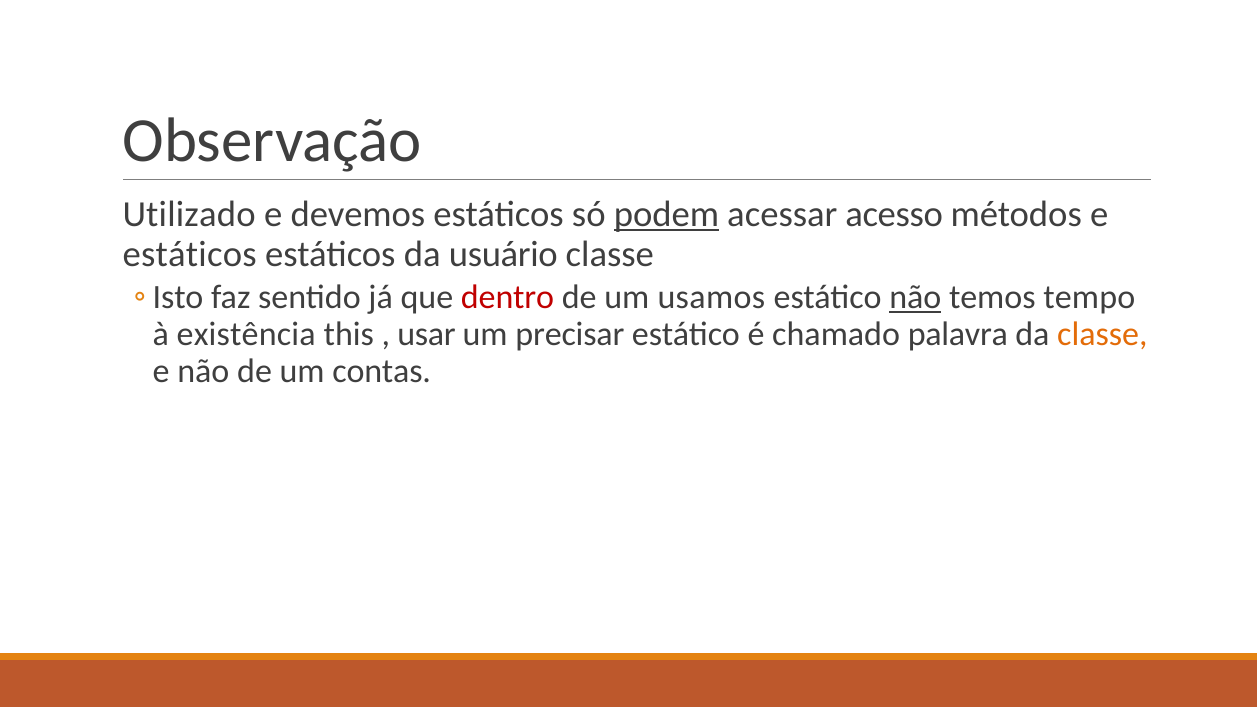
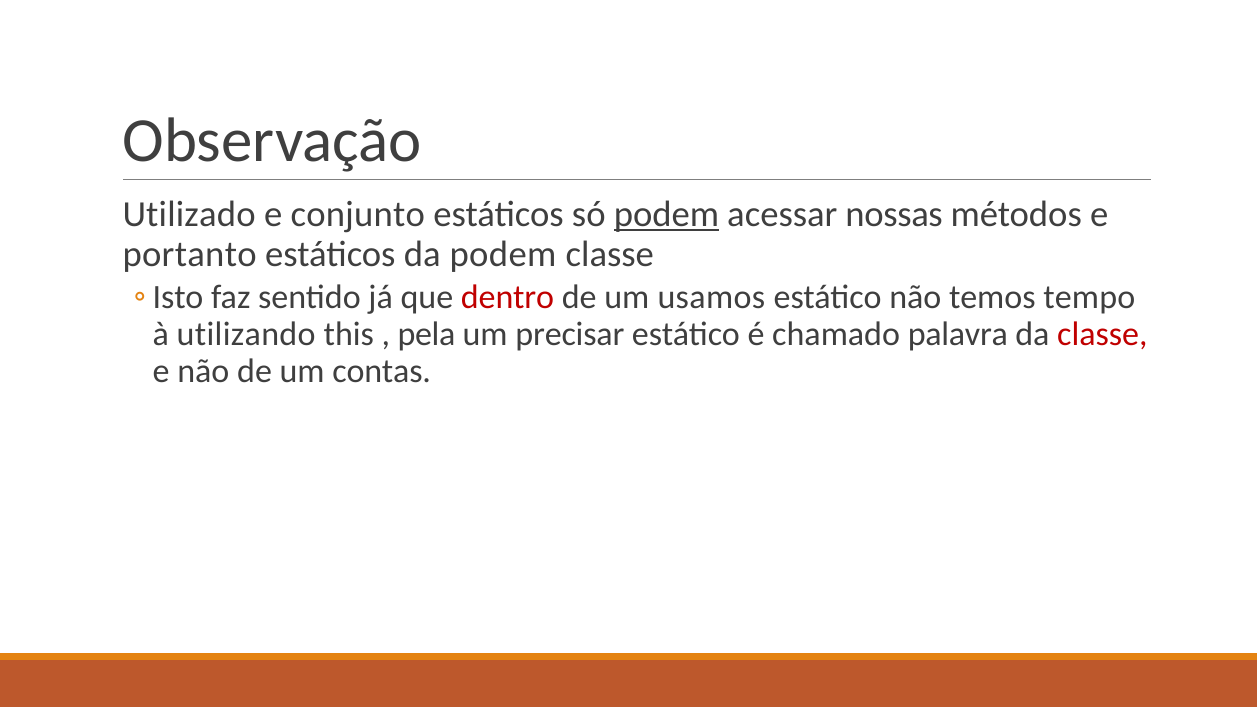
devemos: devemos -> conjunto (358, 215)
acesso: acesso -> nossas (894, 215)
estáticos: estáticos -> portanto (190, 254)
da usuário: usuário -> podem (503, 254)
não underline: present -> none (915, 298)
existência: existência -> utilizando (246, 334)
usar: usar -> pela (427, 334)
classe colour: orange -> red (1102, 334)
